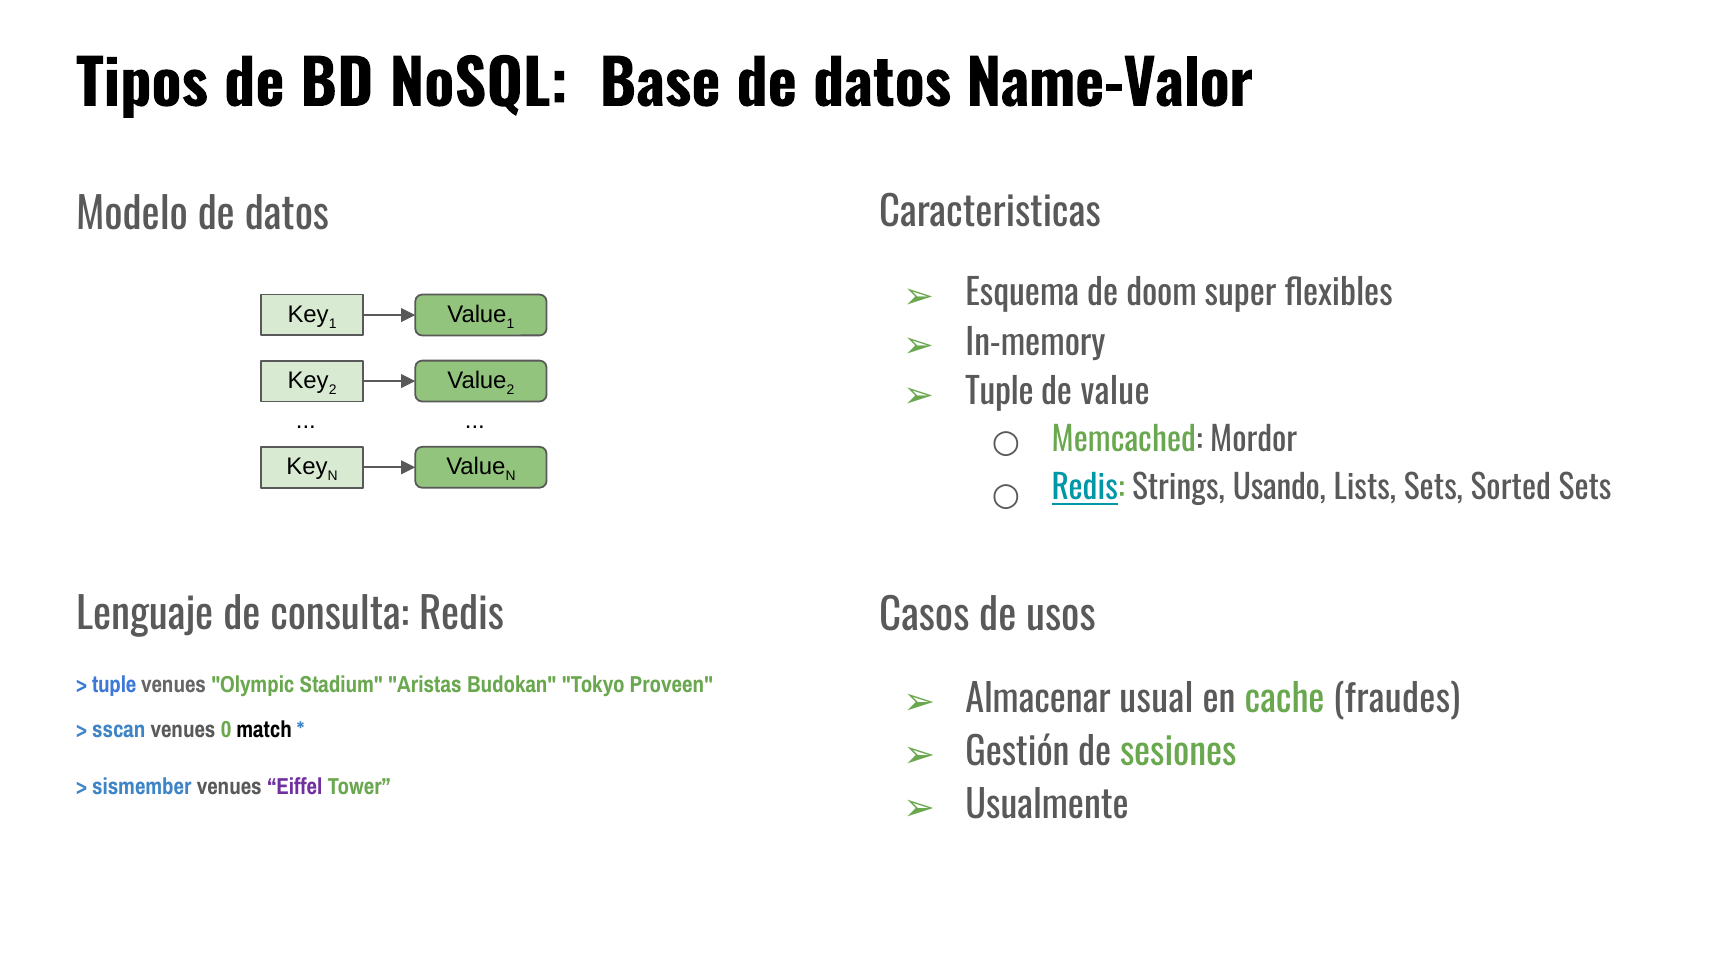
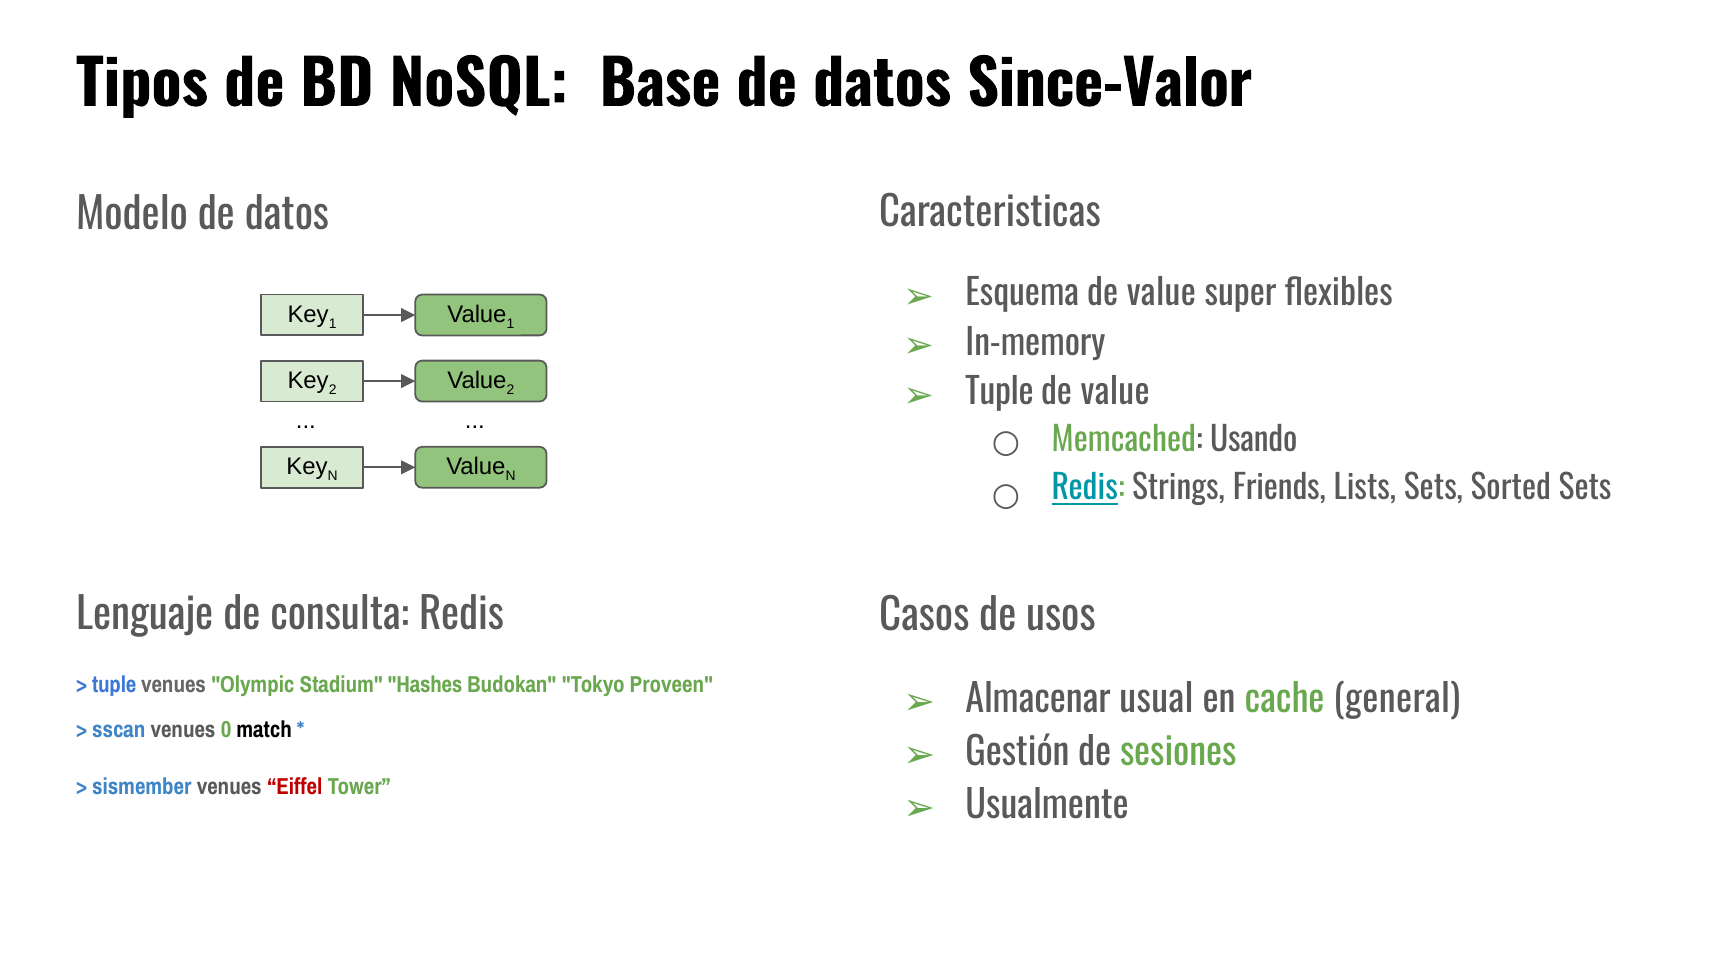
Name-Valor: Name-Valor -> Since-Valor (1110, 85)
Esquema de doom: doom -> value (1161, 294)
Mordor: Mordor -> Usando (1254, 440)
Usando: Usando -> Friends (1279, 488)
Aristas: Aristas -> Hashes (425, 684)
fraudes: fraudes -> general (1397, 700)
Eiffel colour: purple -> red (295, 786)
